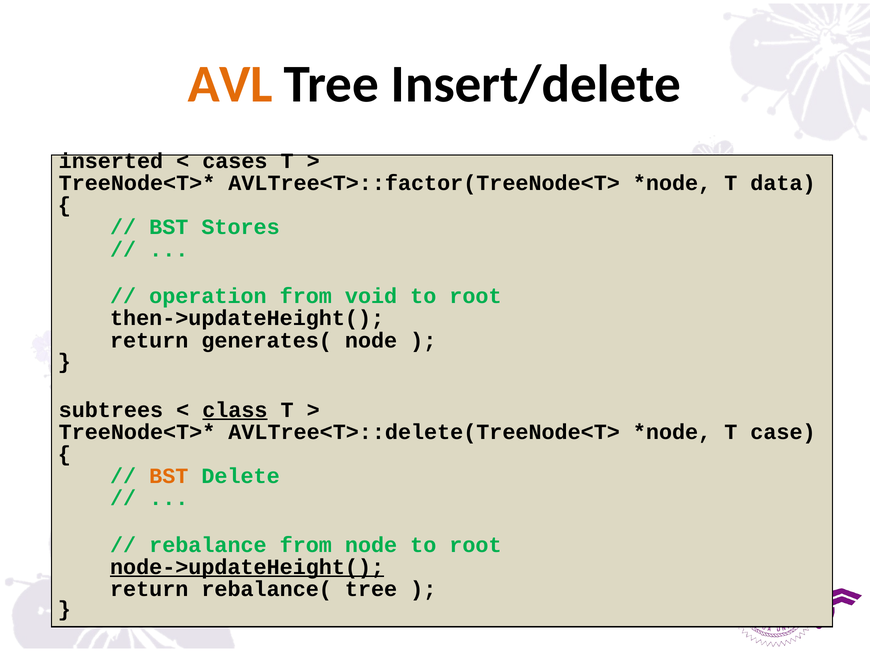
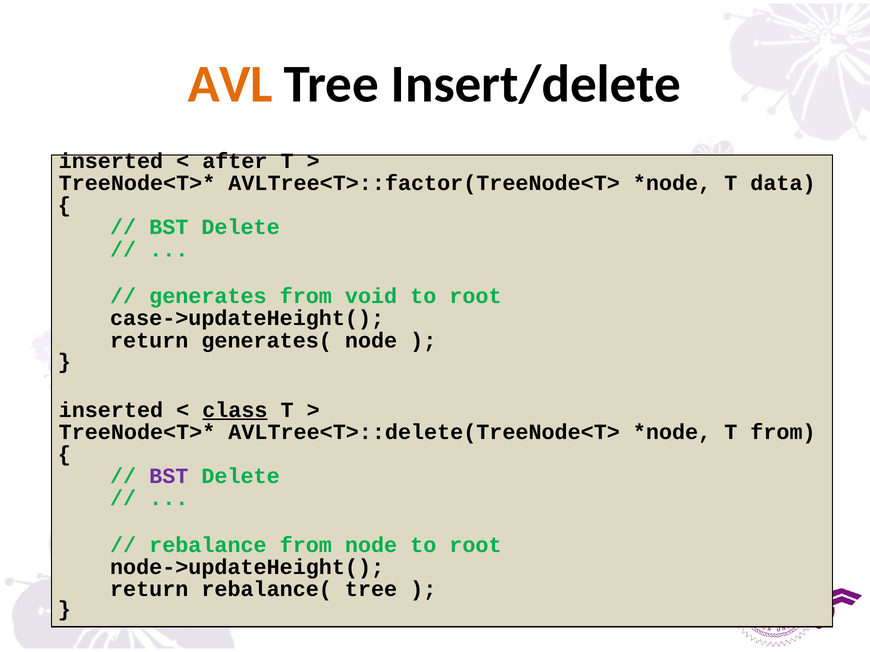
cases: cases -> after (235, 161)
Stores: Stores -> Delete (241, 227)
operation: operation -> generates (208, 296)
then->updateHeight(: then->updateHeight( -> case->updateHeight( (247, 318)
subtrees: subtrees -> inserted (111, 410)
T case: case -> from (783, 432)
BST colour: orange -> purple (169, 477)
node->updateHeight( underline: present -> none (247, 567)
